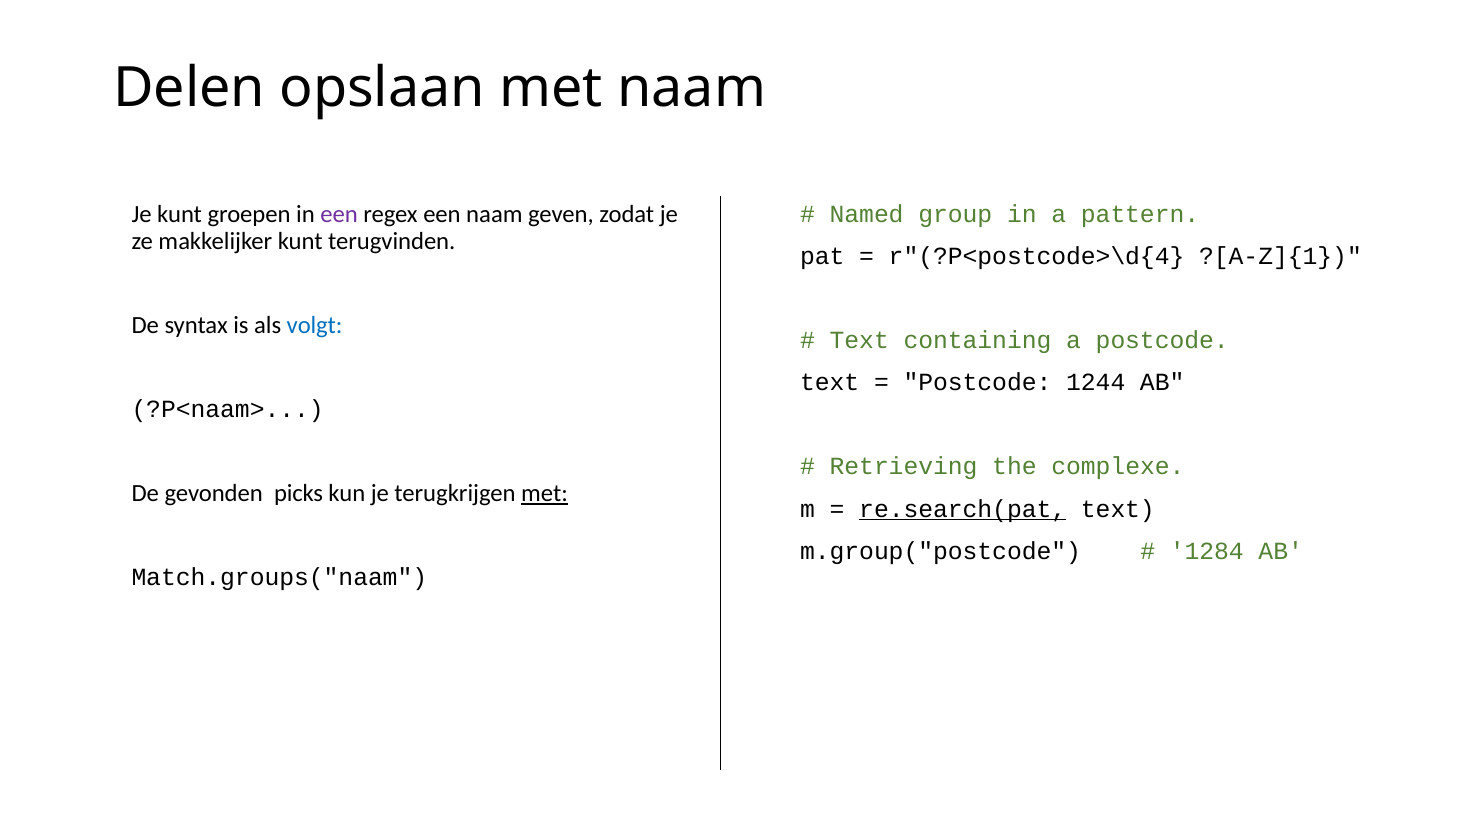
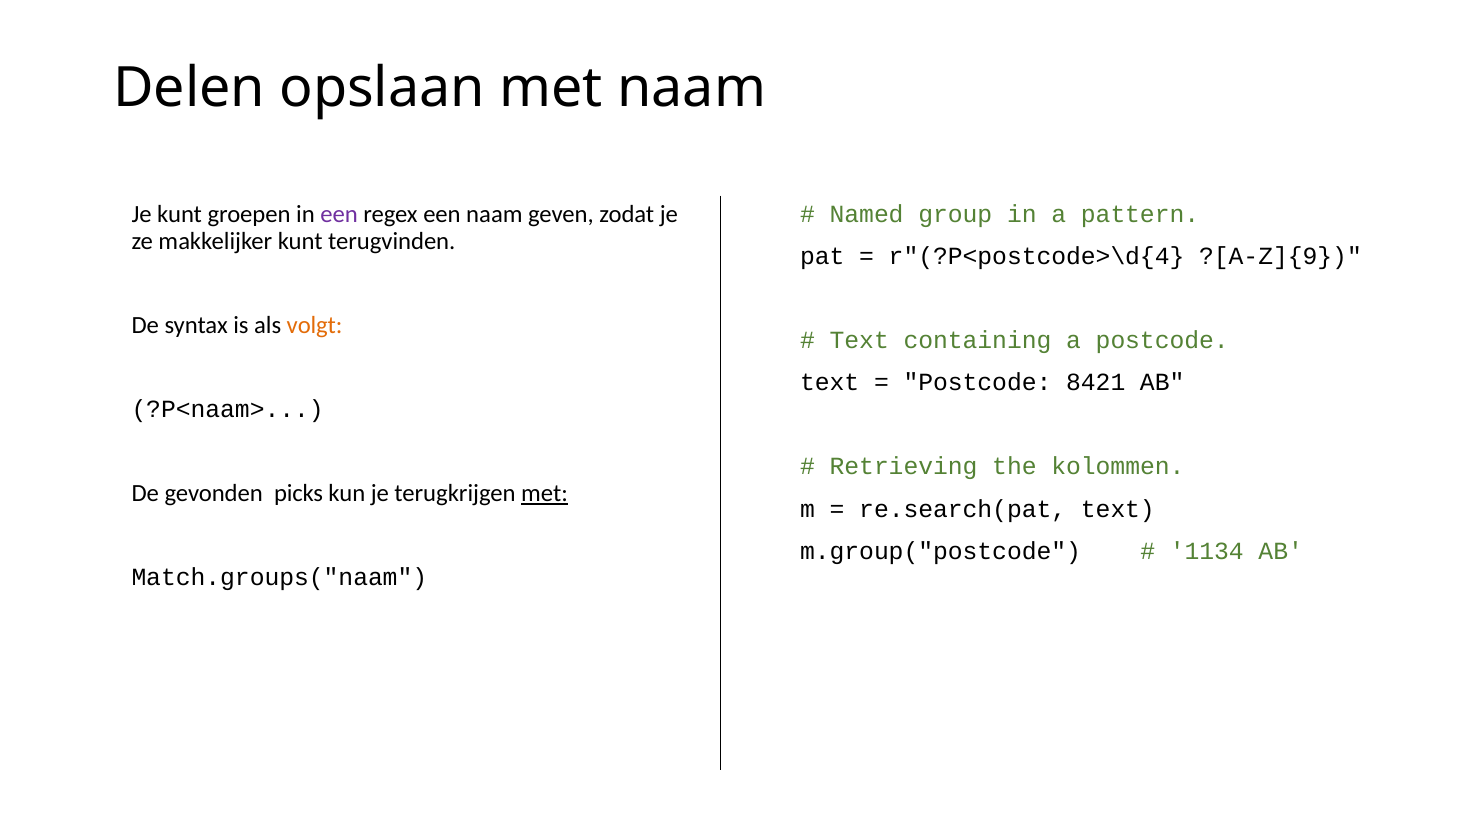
?[A-Z]{1: ?[A-Z]{1 -> ?[A-Z]{9 (1280, 257)
volgt colour: blue -> orange (315, 325)
1244: 1244 -> 8421 (1096, 383)
complexe: complexe -> kolommen (1118, 467)
re.search(pat underline: present -> none (963, 509)
1284: 1284 -> 1134 (1207, 551)
